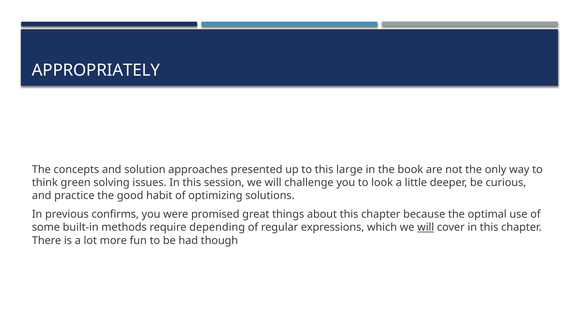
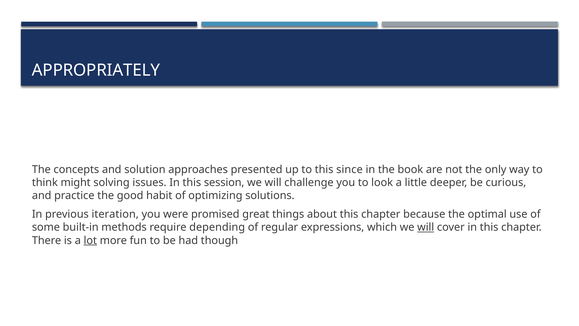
large: large -> since (349, 169)
green: green -> might (76, 182)
confirms: confirms -> iteration (115, 214)
lot underline: none -> present (90, 240)
